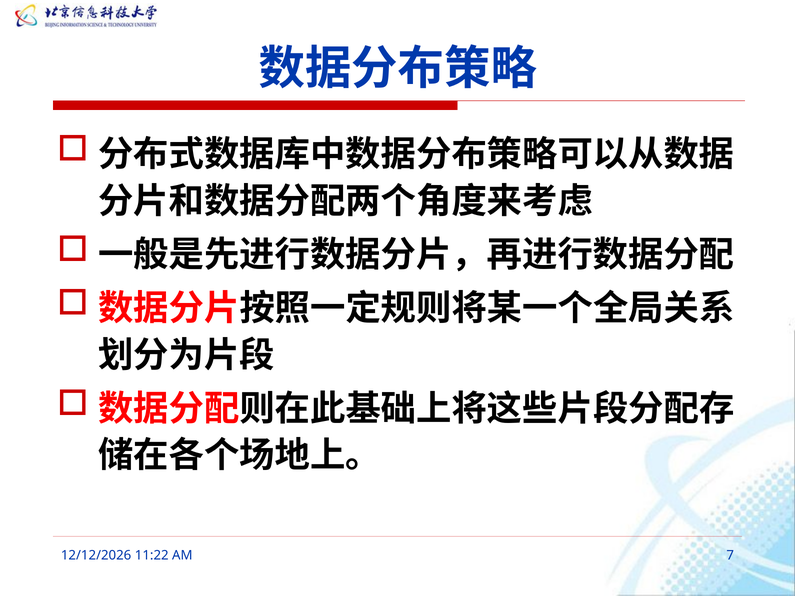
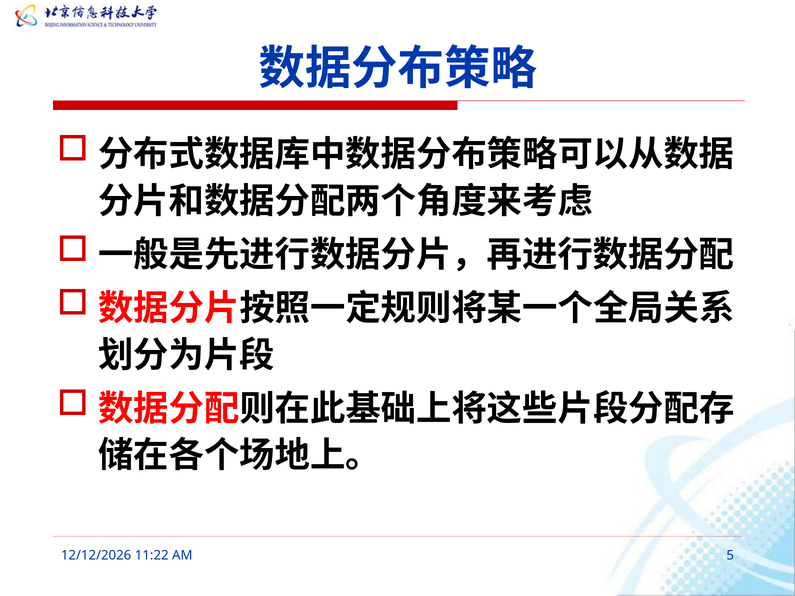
7: 7 -> 5 (730, 556)
